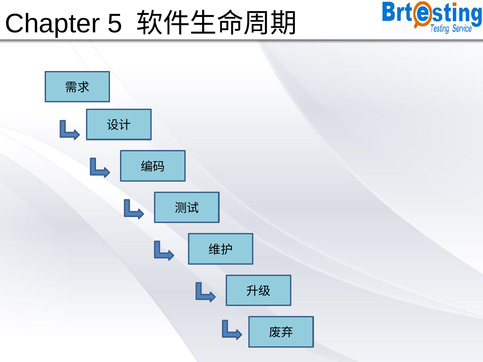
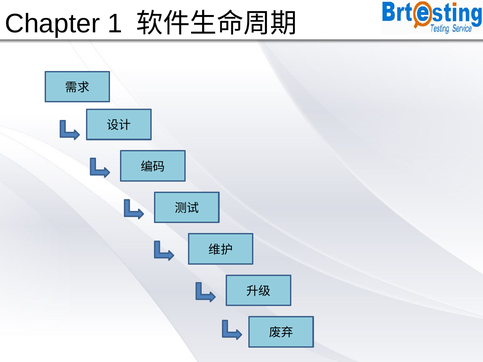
5: 5 -> 1 (115, 24)
